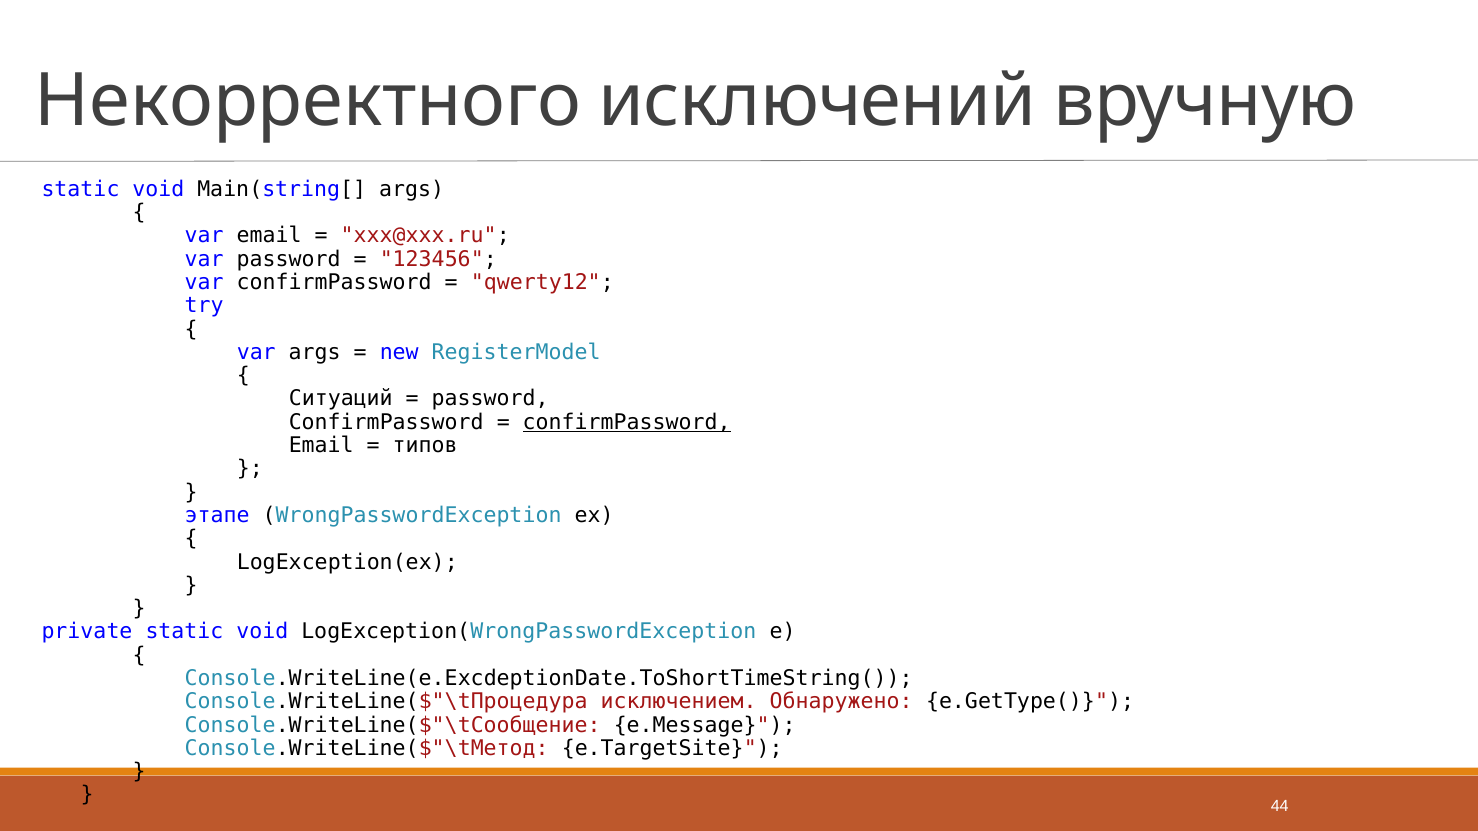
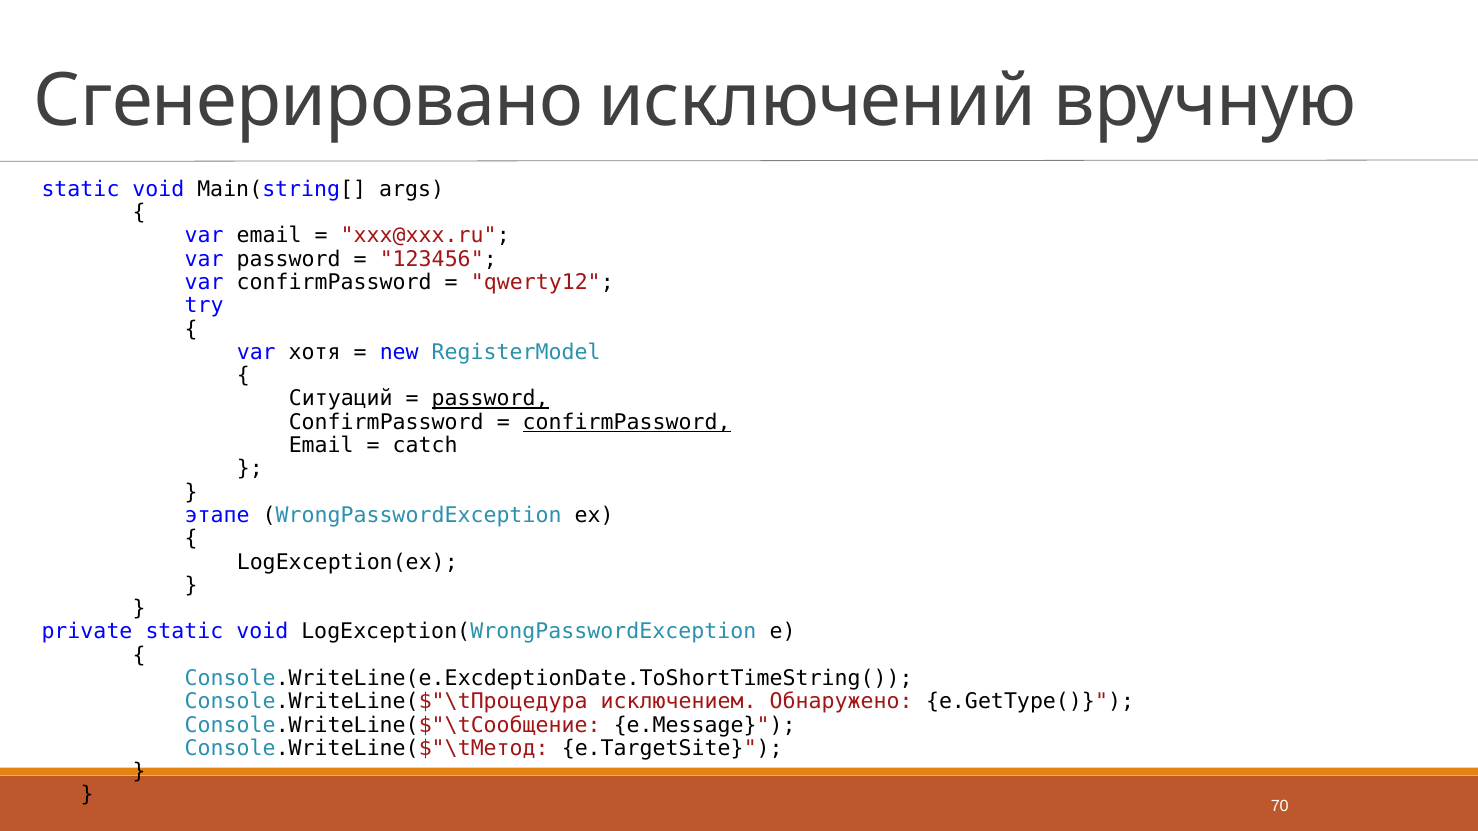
Некорректного: Некорректного -> Сгенерировано (308, 101)
var args: args -> хотя (315, 352)
password underline: none -> present (490, 399)
типов: типов -> catch (425, 446)
44: 44 -> 70 (1280, 806)
